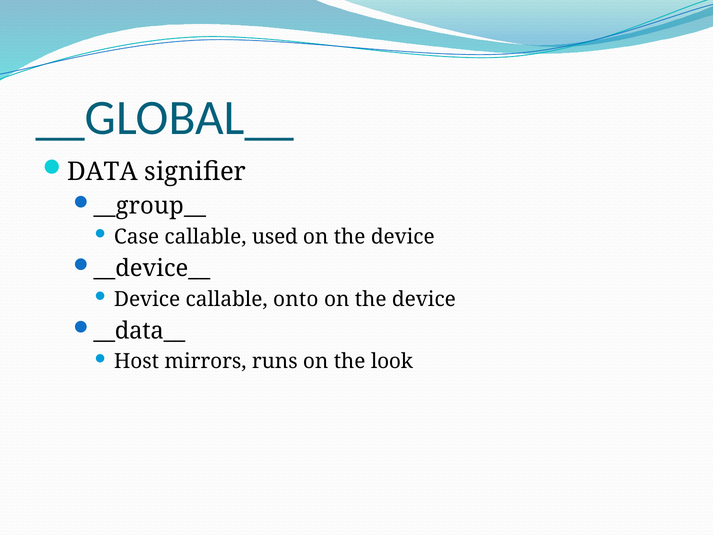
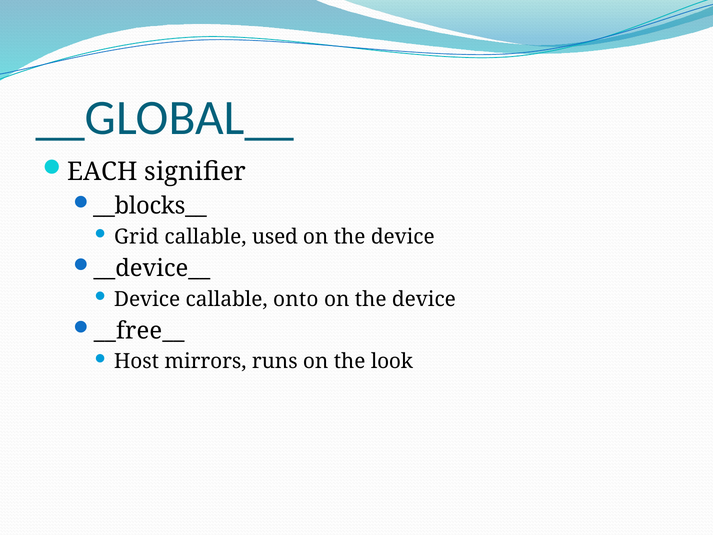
DATA: DATA -> EACH (102, 172)
__group__: __group__ -> __blocks__ (150, 206)
Case: Case -> Grid (136, 237)
__data__: __data__ -> __free__ (139, 331)
